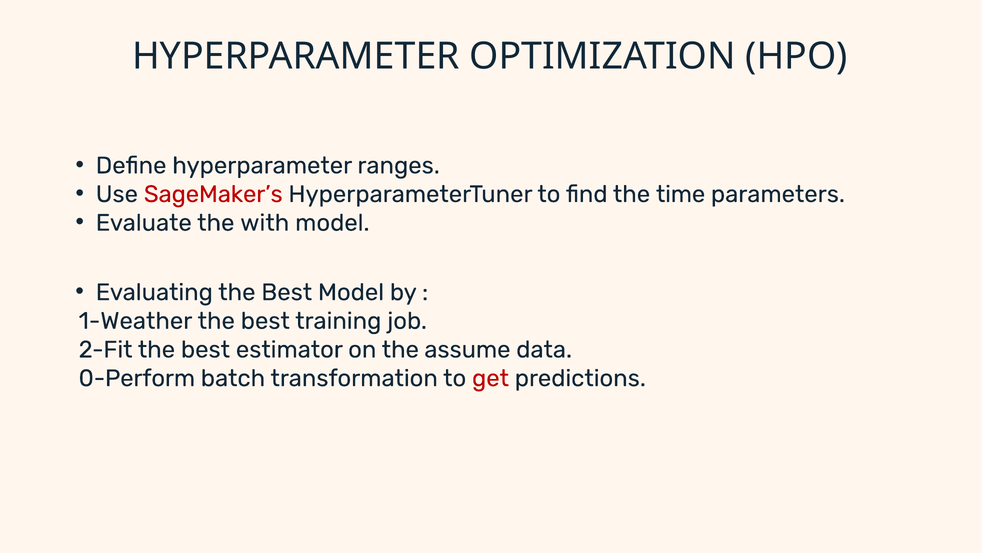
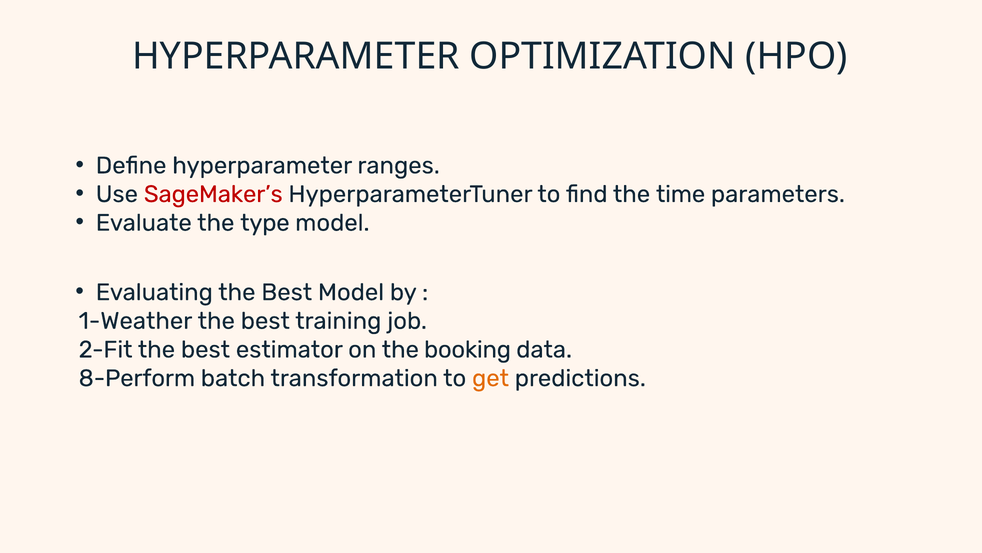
with: with -> type (265, 223)
assume: assume -> booking (467, 349)
0-Perform: 0-Perform -> 8-Perform (137, 378)
get colour: red -> orange (490, 378)
